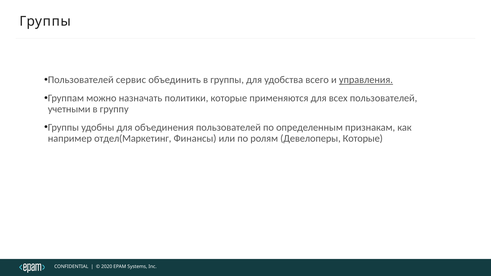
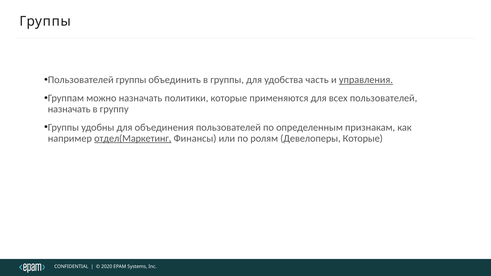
Пользователей сервис: сервис -> группы (131, 80)
всего: всего -> часть (317, 80)
учетными: учетными -> назначать (69, 109)
отдел(Маркетинг underline: none -> present (133, 138)
